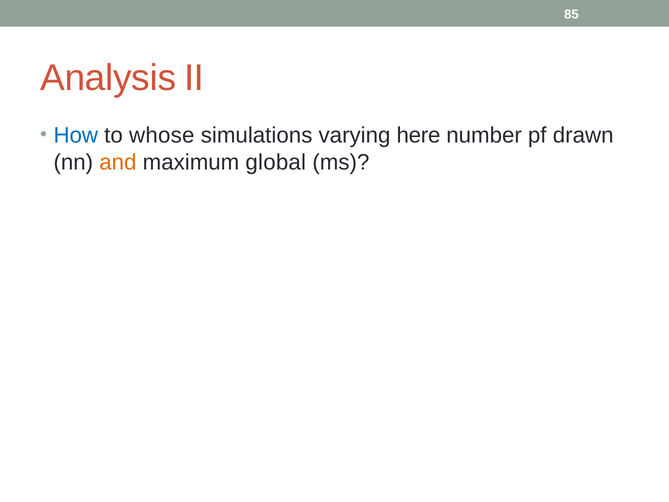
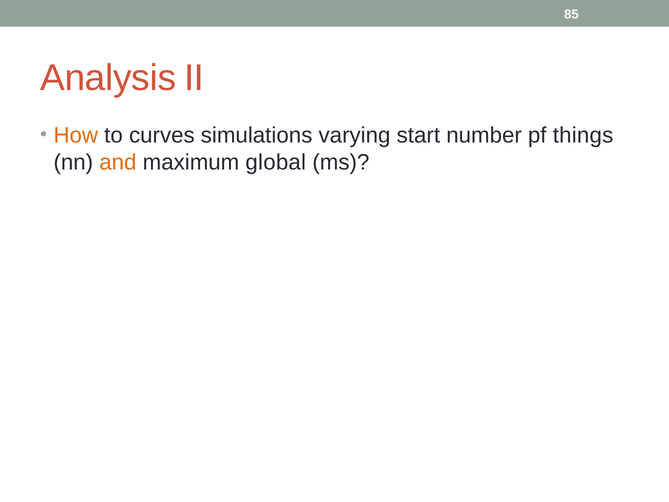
How colour: blue -> orange (76, 135)
whose: whose -> curves (162, 135)
here: here -> start (418, 135)
drawn: drawn -> things (583, 135)
